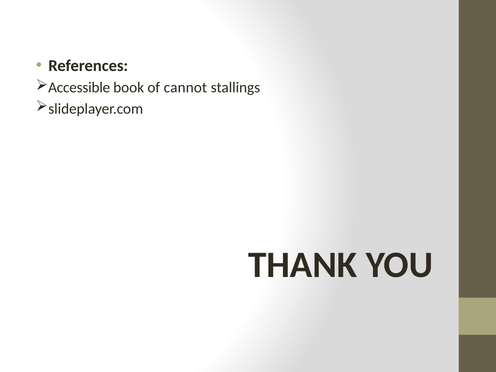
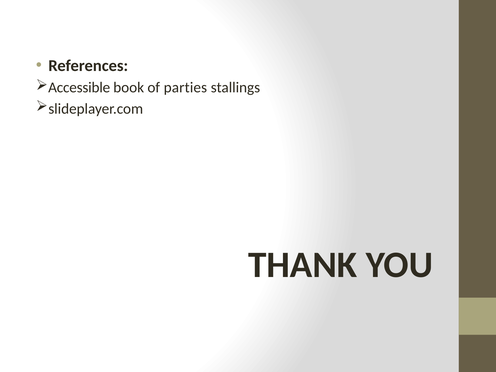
cannot: cannot -> parties (185, 88)
